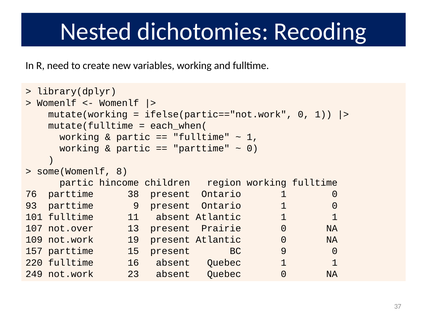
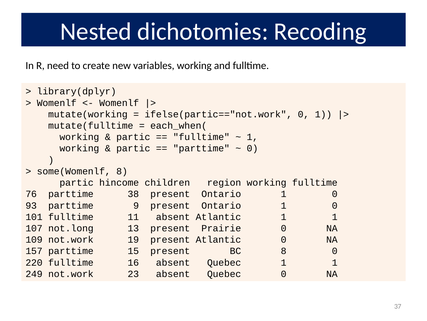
not.over: not.over -> not.long (71, 228)
BC 9: 9 -> 8 (284, 251)
